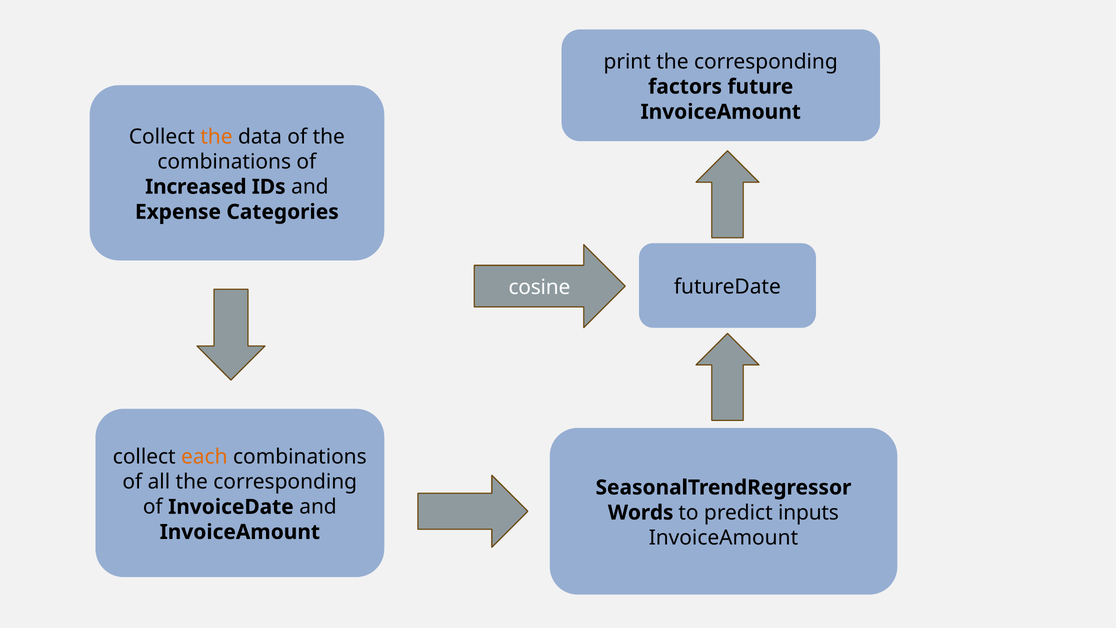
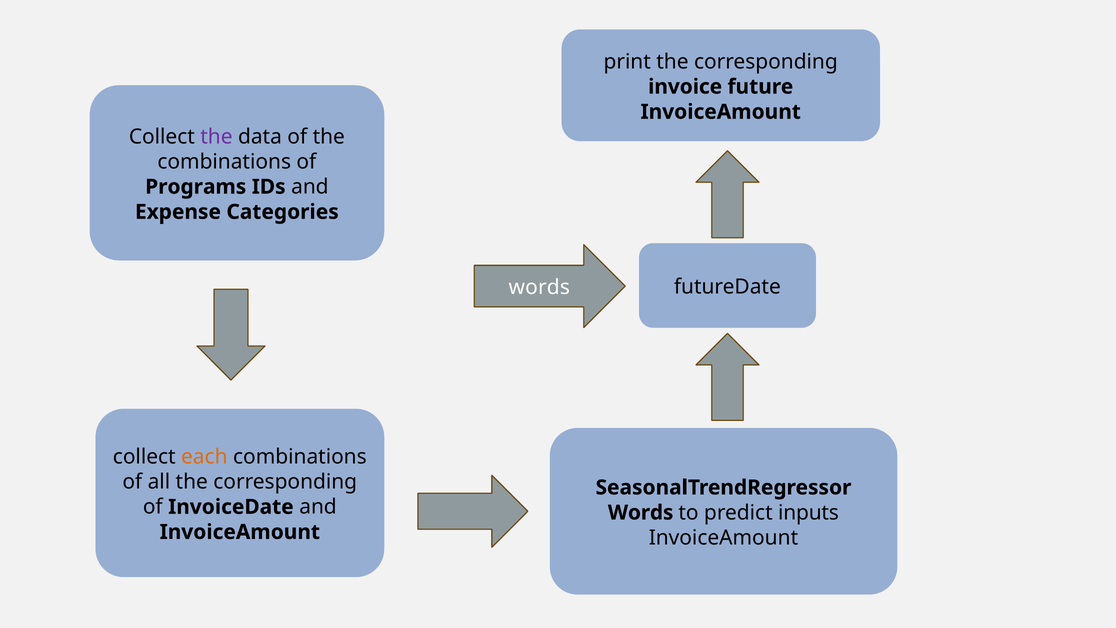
factors: factors -> invoice (685, 87)
the colour: orange -> purple (216, 137)
Increased: Increased -> Programs (196, 187)
cosine: cosine -> words (539, 287)
